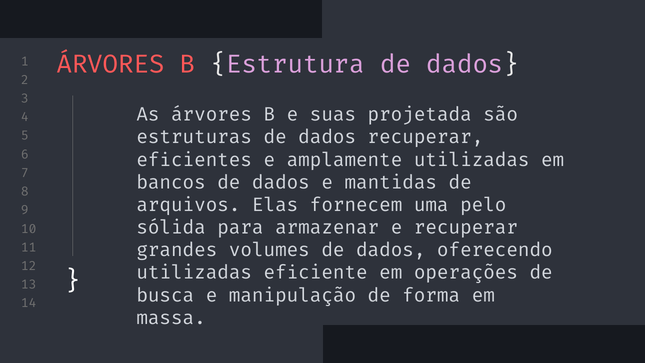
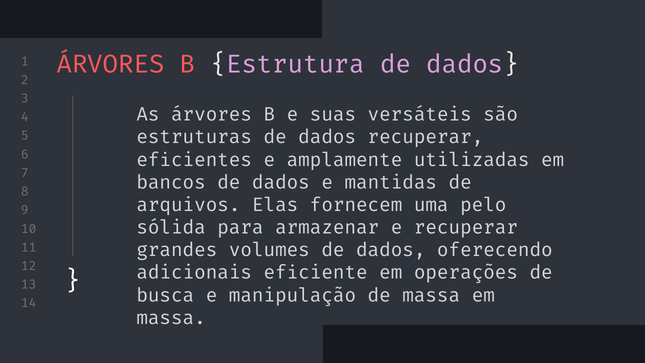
projetada: projetada -> versáteis (420, 115)
utilizadas: utilizadas -> adicionais (194, 273)
de forma: forma -> massa (431, 295)
